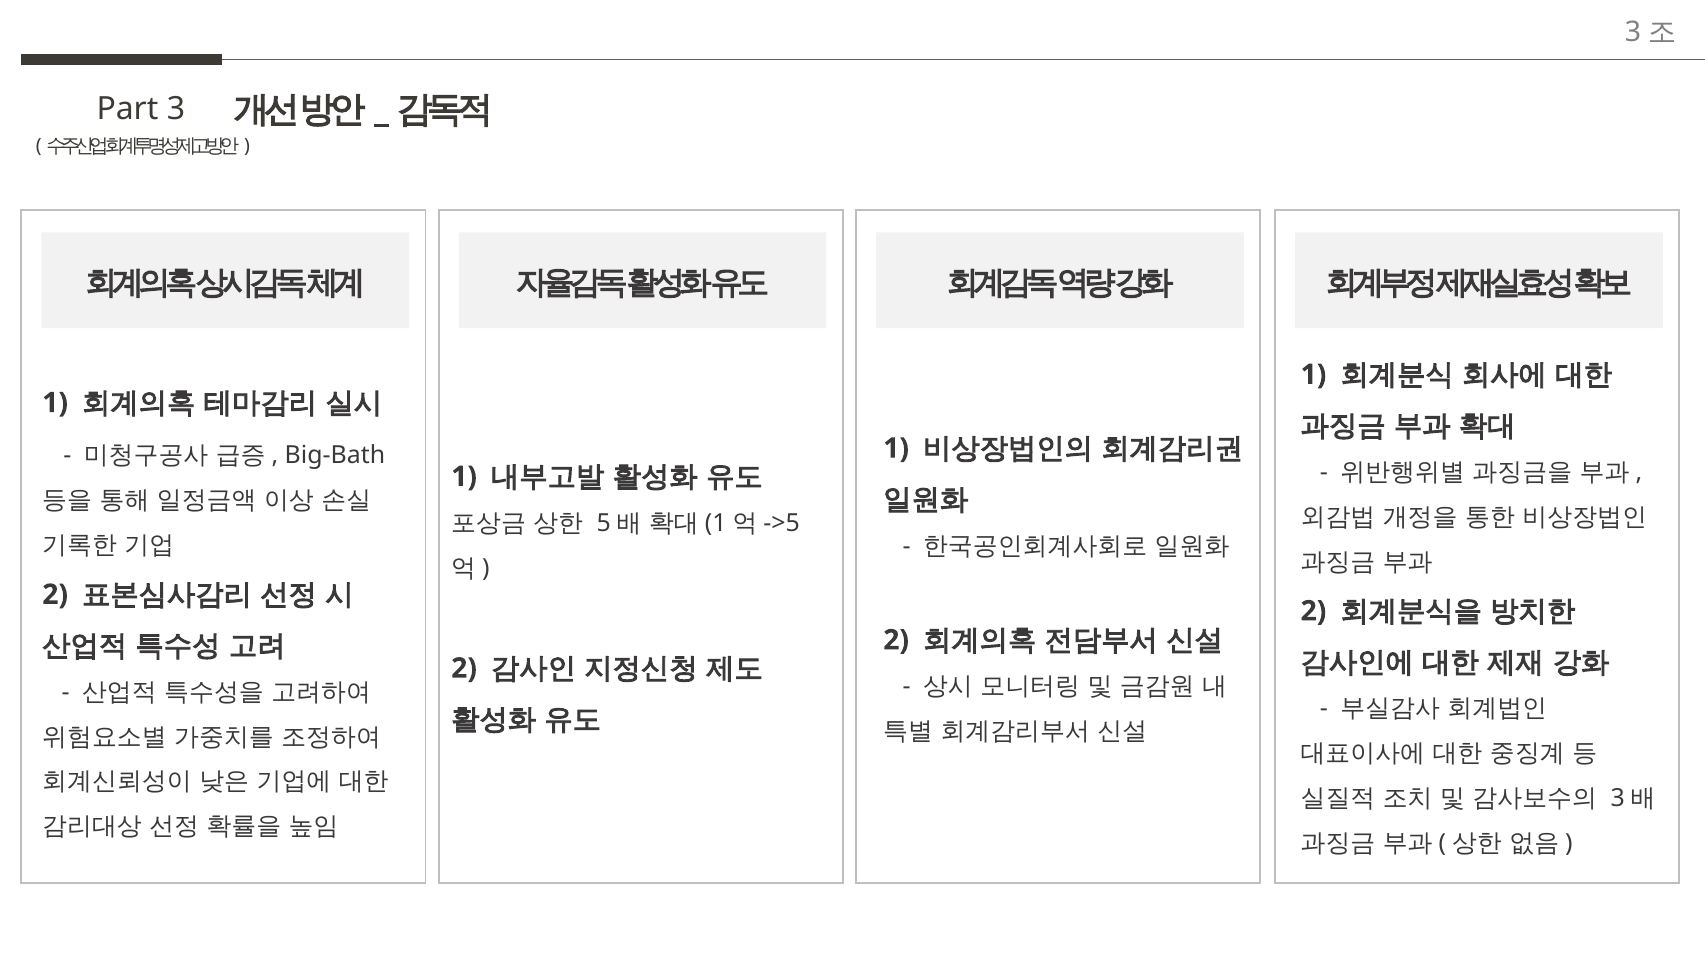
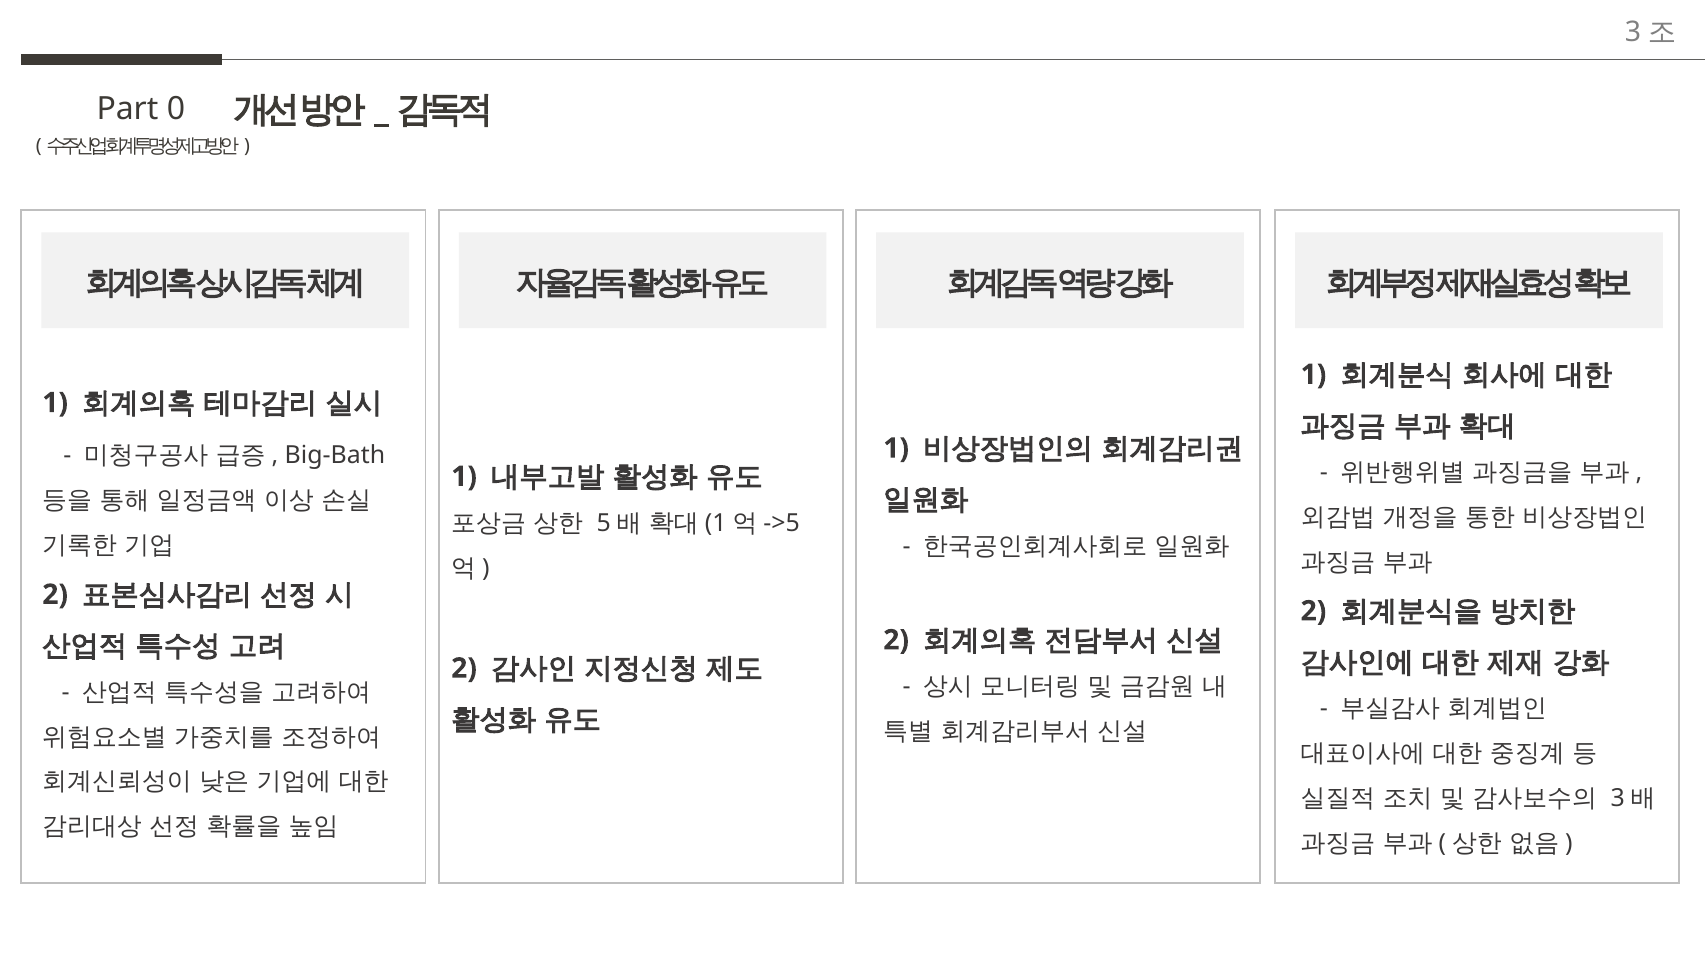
3: 3 -> 0 (176, 109)
